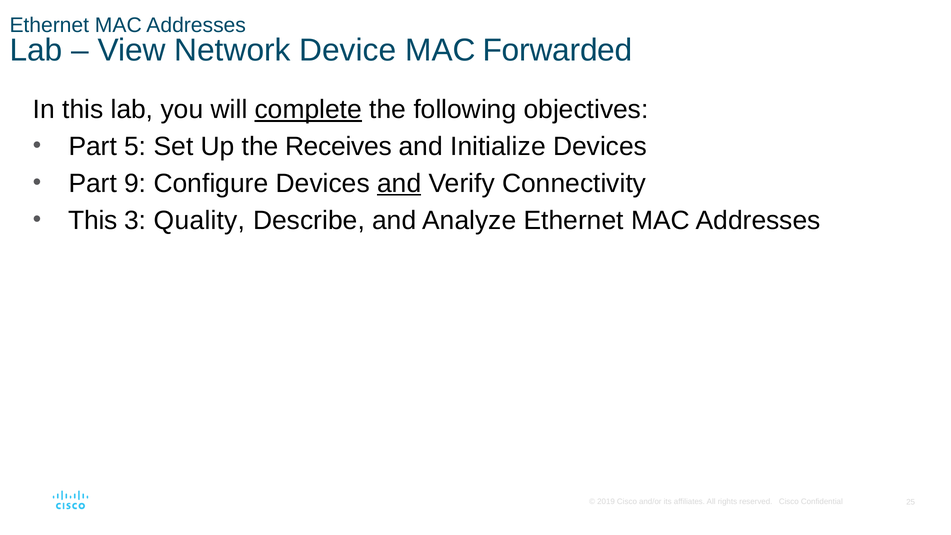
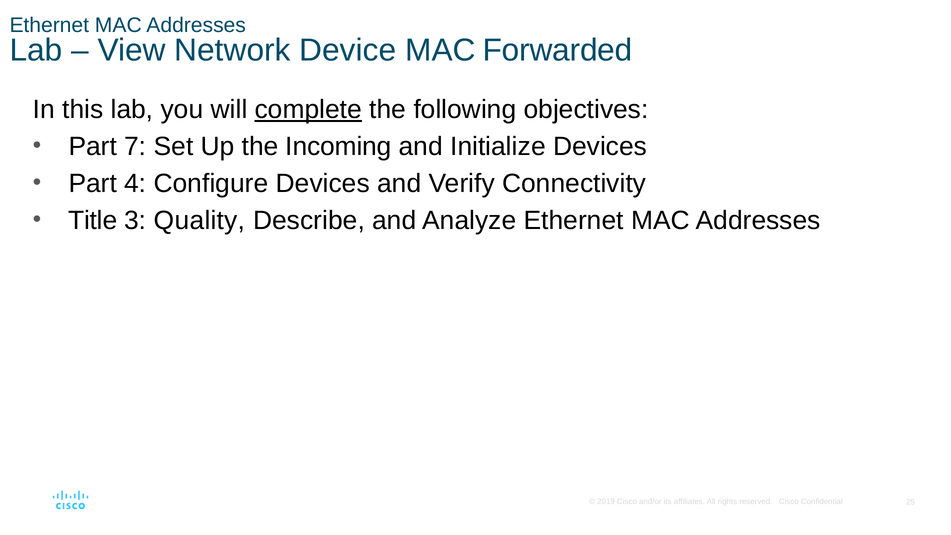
5: 5 -> 7 (135, 147)
Receives: Receives -> Incoming (338, 147)
9: 9 -> 4 (135, 184)
and underline: present -> none (399, 184)
This: This -> Title (93, 221)
